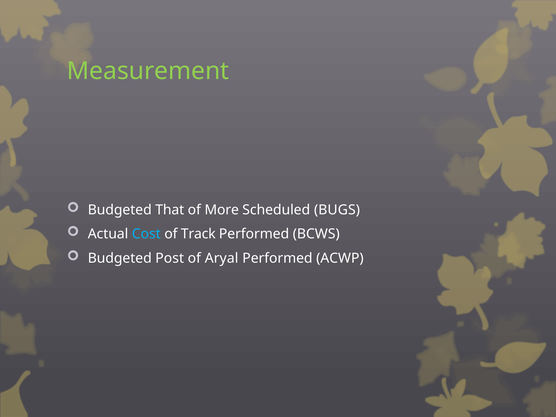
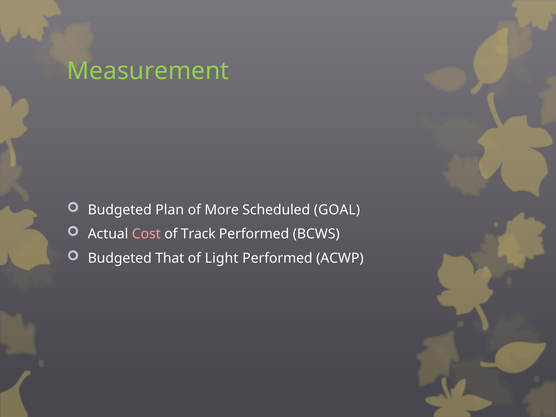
That: That -> Plan (170, 210)
BUGS: BUGS -> GOAL (337, 210)
Cost colour: light blue -> pink (146, 234)
Post: Post -> That (170, 258)
Aryal: Aryal -> Light (222, 258)
